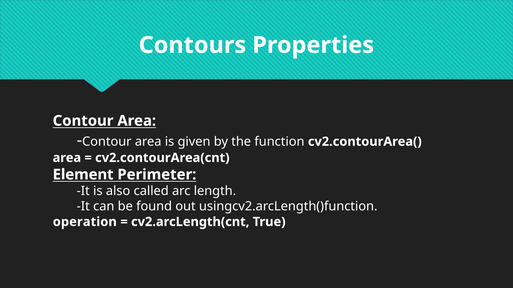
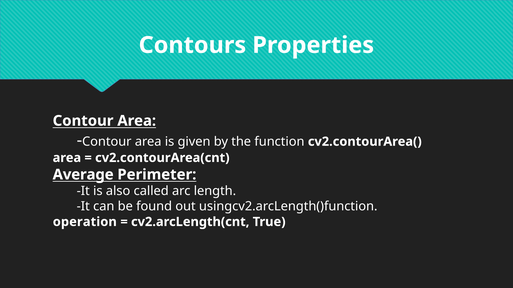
Element: Element -> Average (83, 175)
